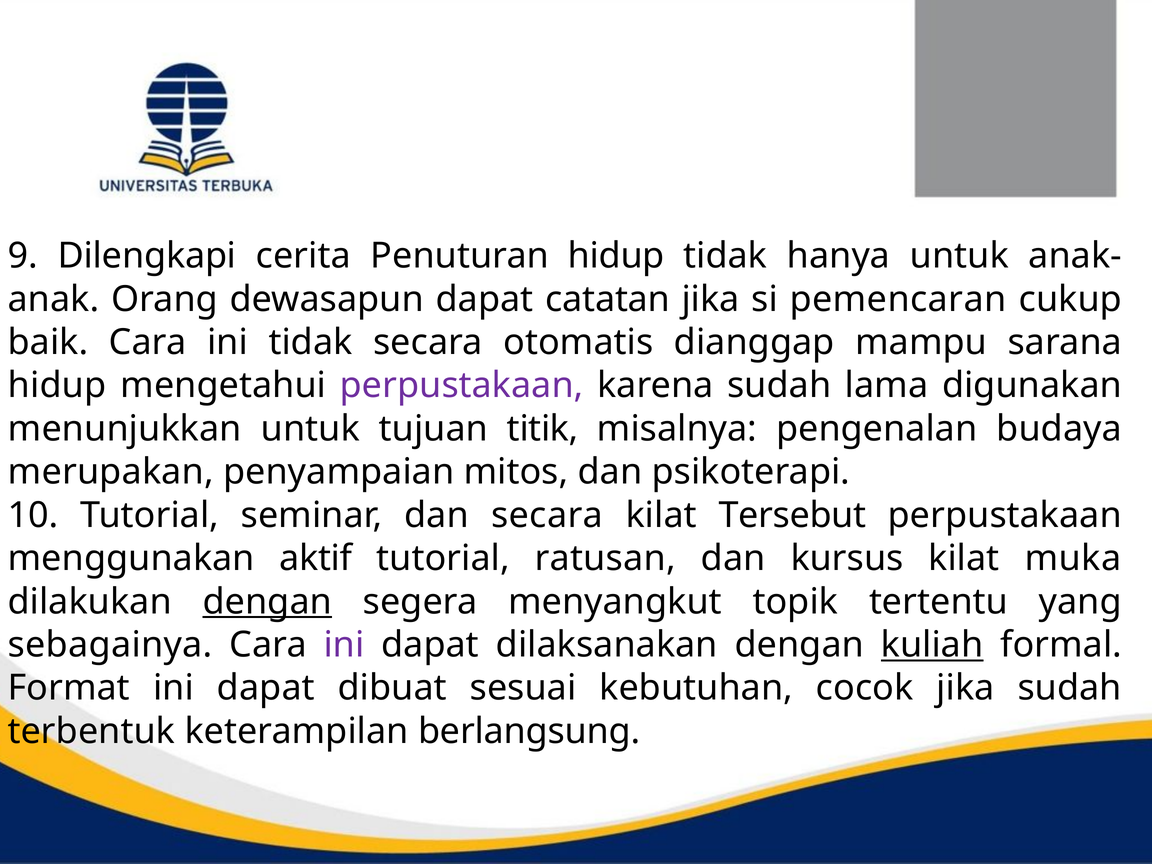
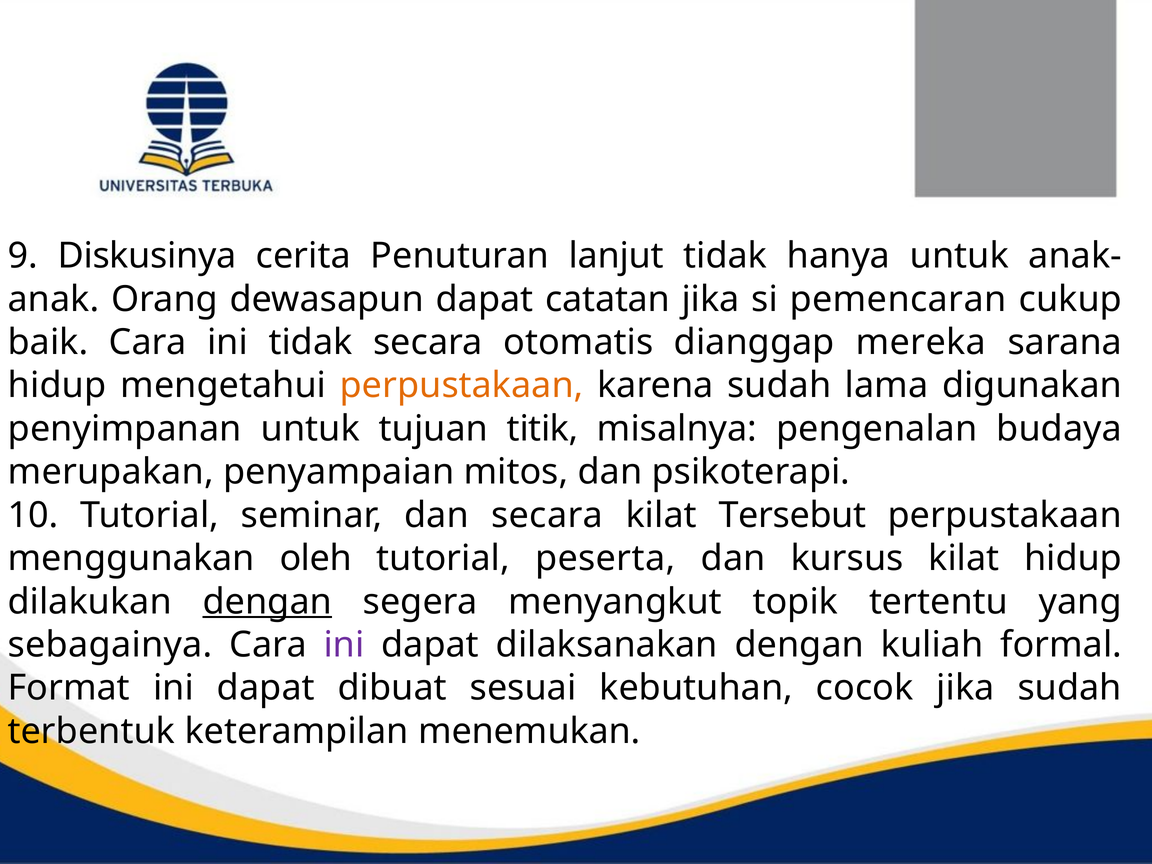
Dilengkapi: Dilengkapi -> Diskusinya (147, 256)
Penuturan hidup: hidup -> lanjut (616, 256)
mampu: mampu -> mereka (921, 342)
perpustakaan colour: purple -> orange (462, 386)
menunjukkan: menunjukkan -> penyimpanan (125, 429)
aktif: aktif -> oleh (316, 558)
ratusan: ratusan -> peserta (605, 558)
kilat muka: muka -> hidup (1073, 558)
kuliah underline: present -> none (932, 645)
berlangsung: berlangsung -> menemukan (529, 731)
